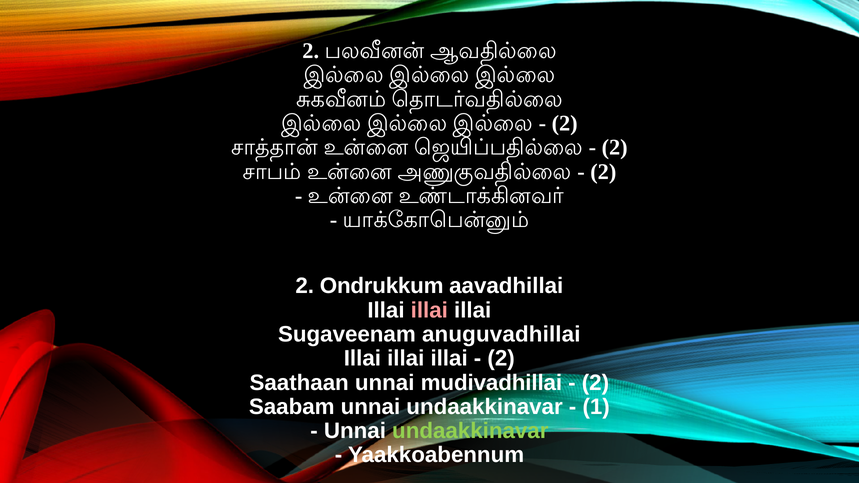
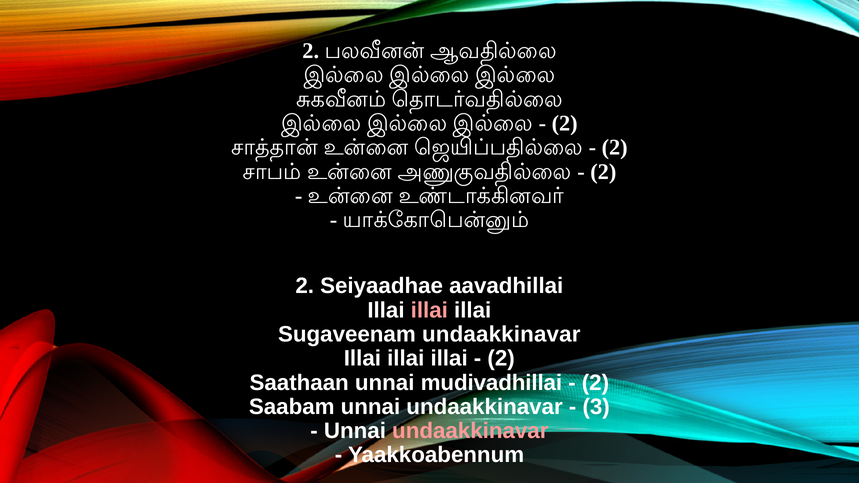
Ondrukkum: Ondrukkum -> Seiyaadhae (382, 286)
Sugaveenam anuguvadhillai: anuguvadhillai -> undaakkinavar (501, 334)
1: 1 -> 3 (596, 407)
undaakkinavar colour: light green -> pink (470, 431)
